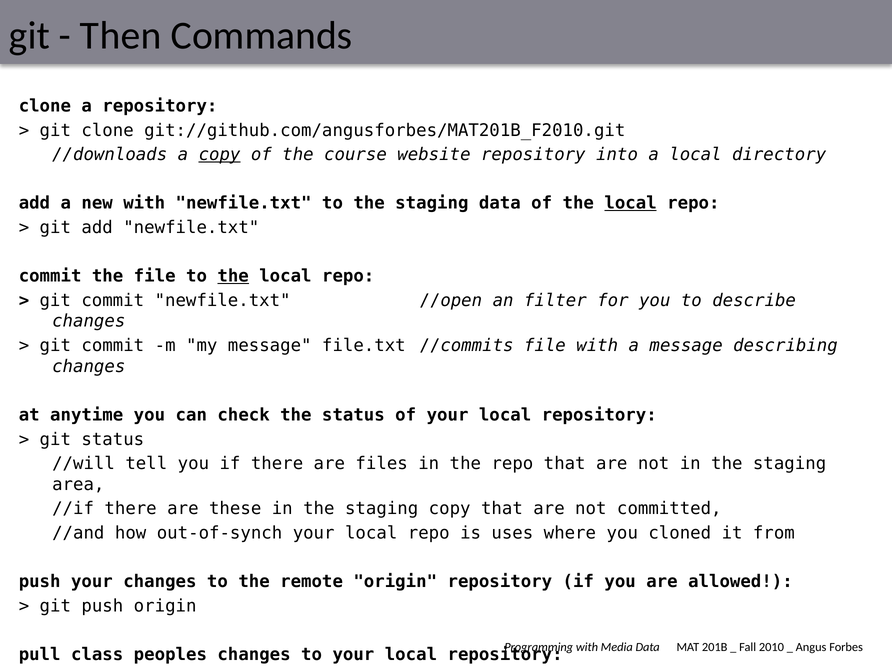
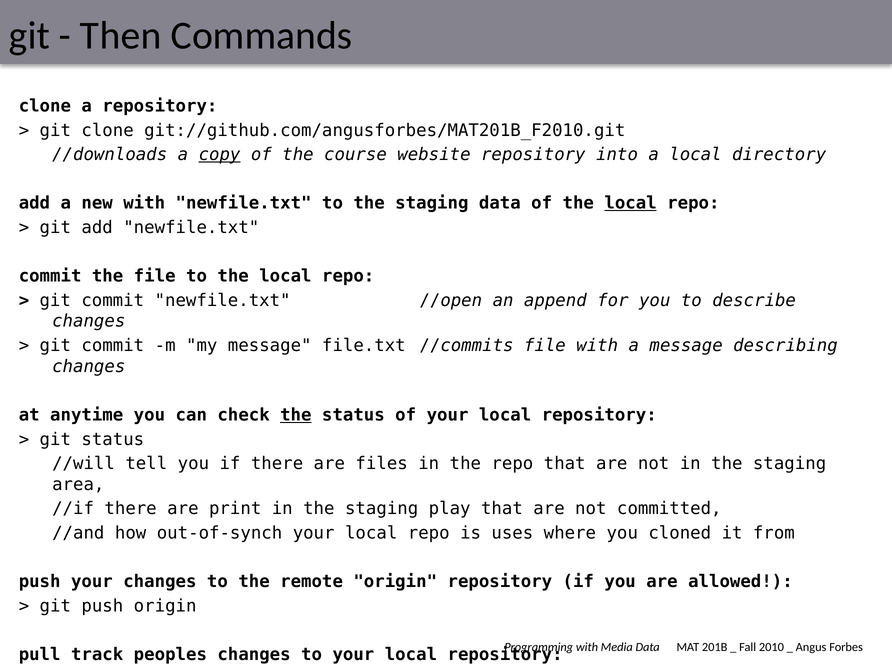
the underline: present -> none (233, 276)
filter: filter -> append (555, 300)
the underline: none -> present (296, 415)
these: these -> print (235, 509)
staging copy: copy -> play (450, 509)
class: class -> track (97, 655)
